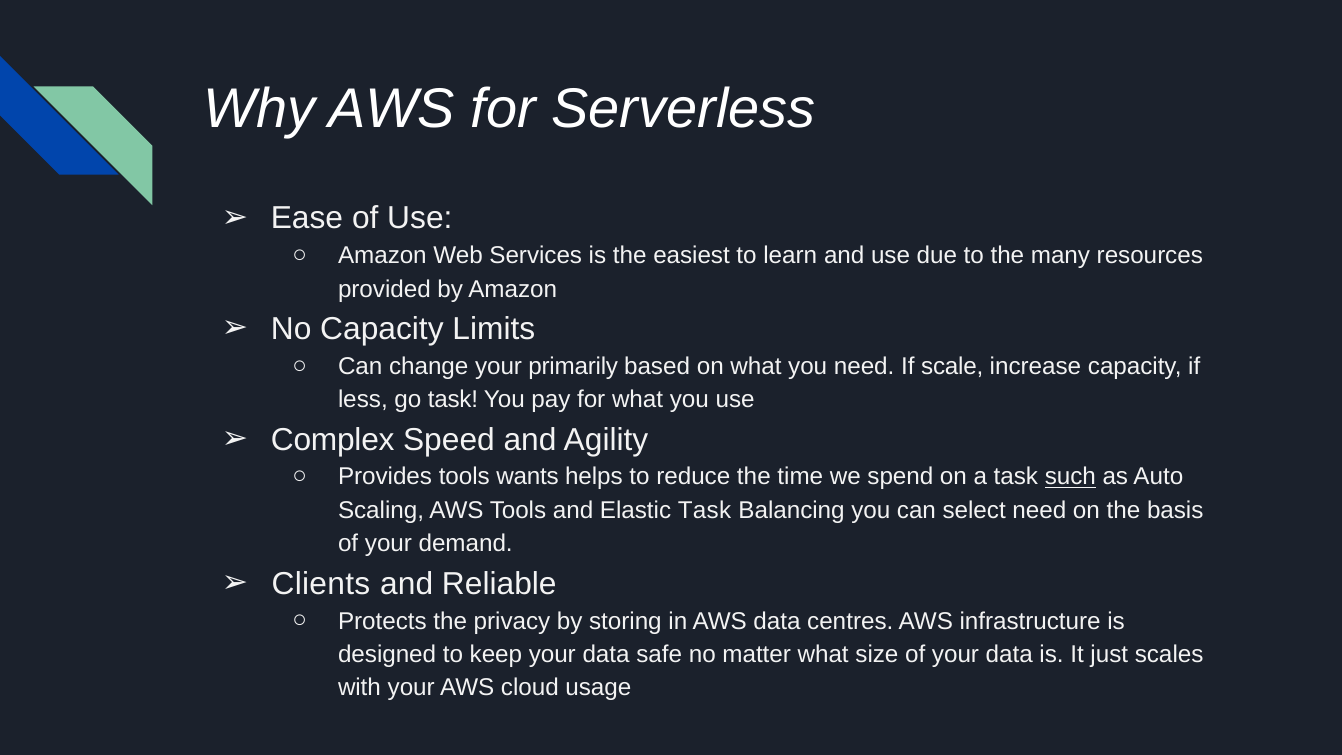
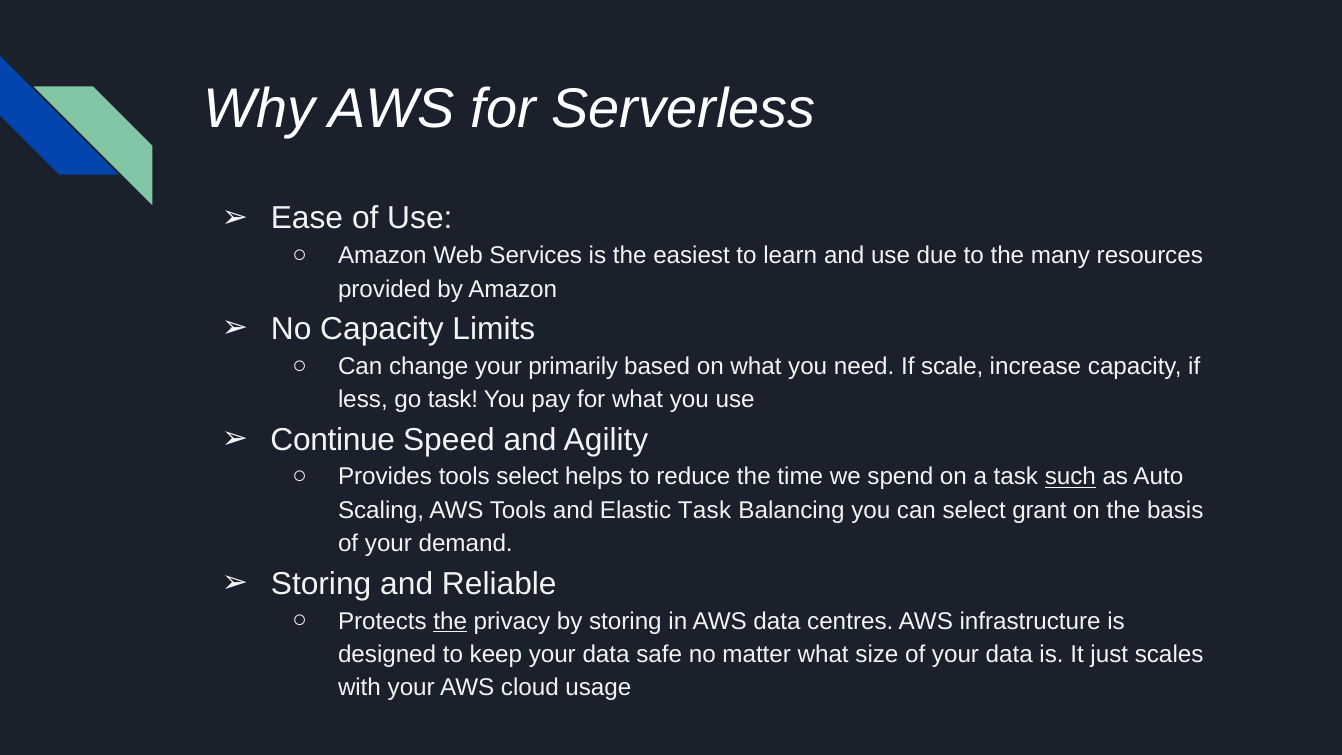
Complex: Complex -> Continue (333, 440)
tools wants: wants -> select (528, 477)
select need: need -> grant (1039, 510)
Clients: Clients -> Storing (321, 584)
the underline: none -> present (450, 621)
